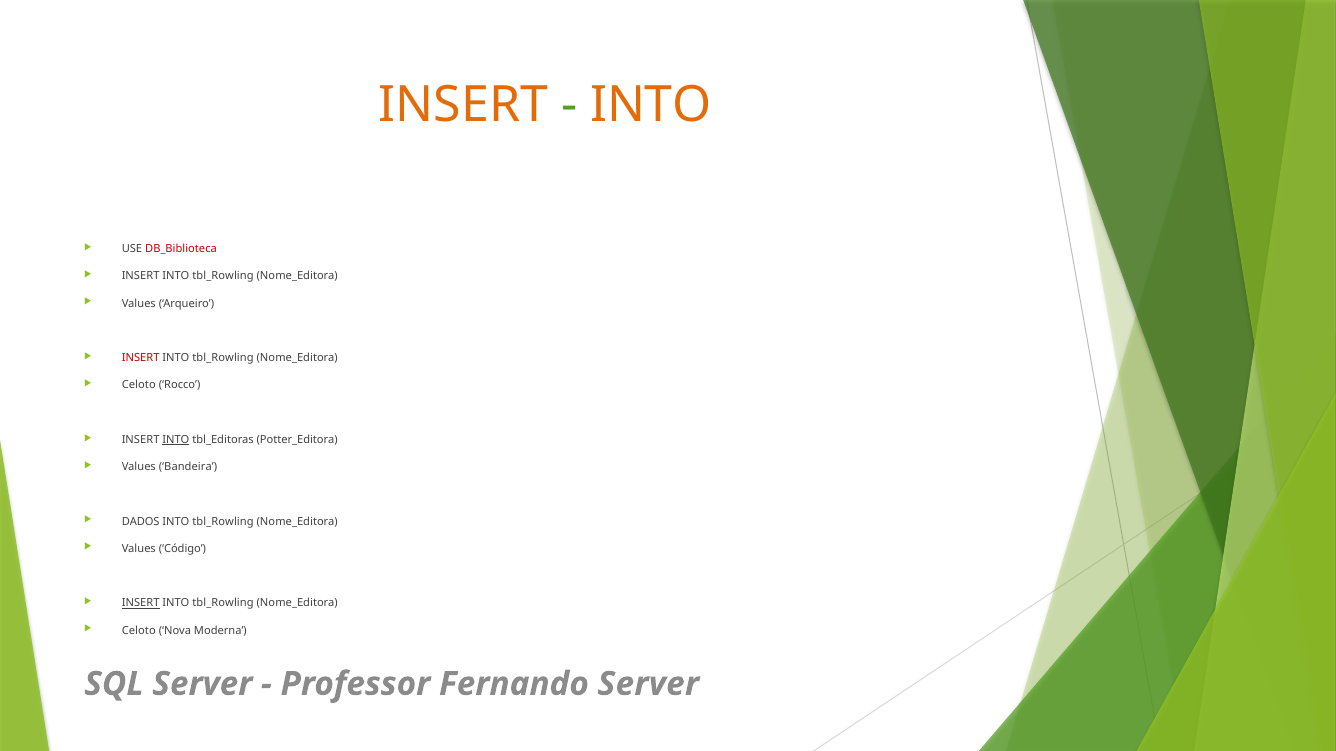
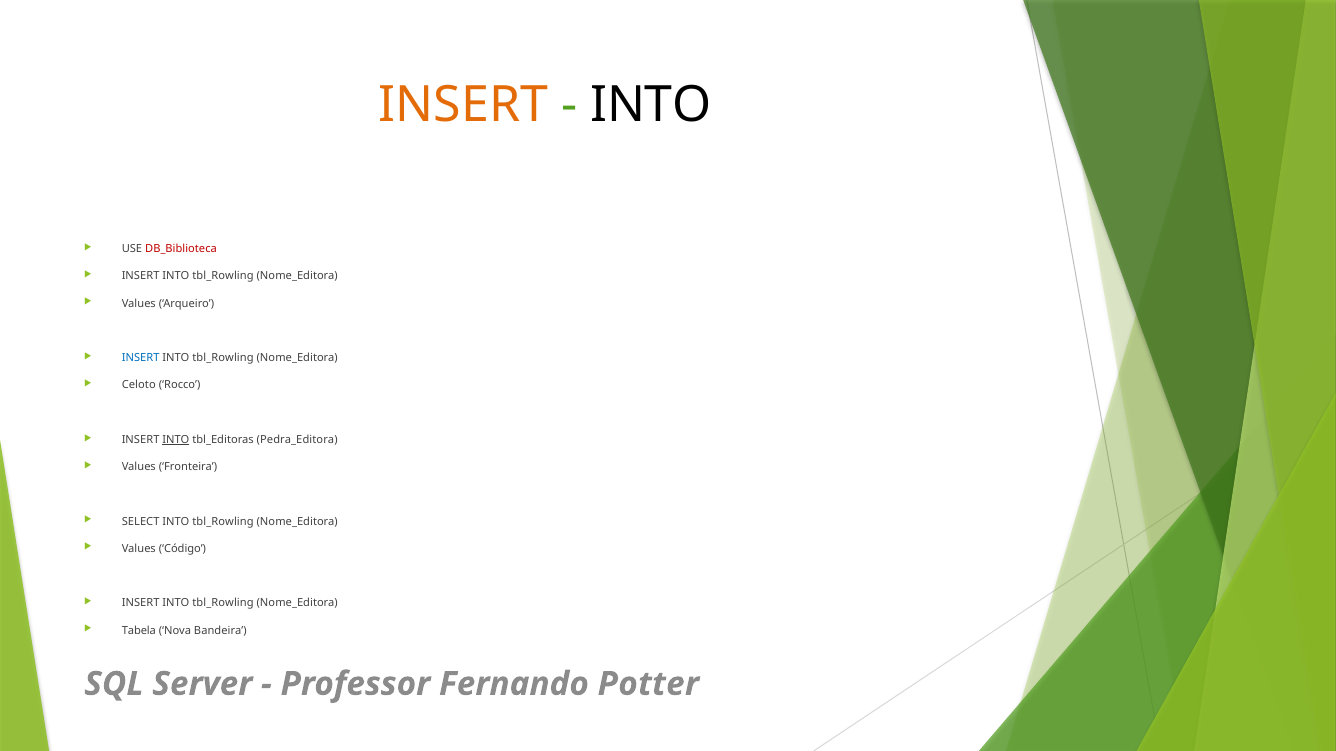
INTO colour: orange -> black (651, 105)
INSERT colour: red -> blue (141, 358)
Potter_Editora: Potter_Editora -> Pedra_Editora (297, 440)
Bandeira: Bandeira -> Fronteira (188, 467)
DADOS: DADOS -> SELECT (141, 522)
INSERT underline: present -> none (141, 604)
Celoto: Celoto -> Tabela (139, 631)
Moderna: Moderna -> Bandeira (220, 631)
Fernando Server: Server -> Potter (648, 684)
